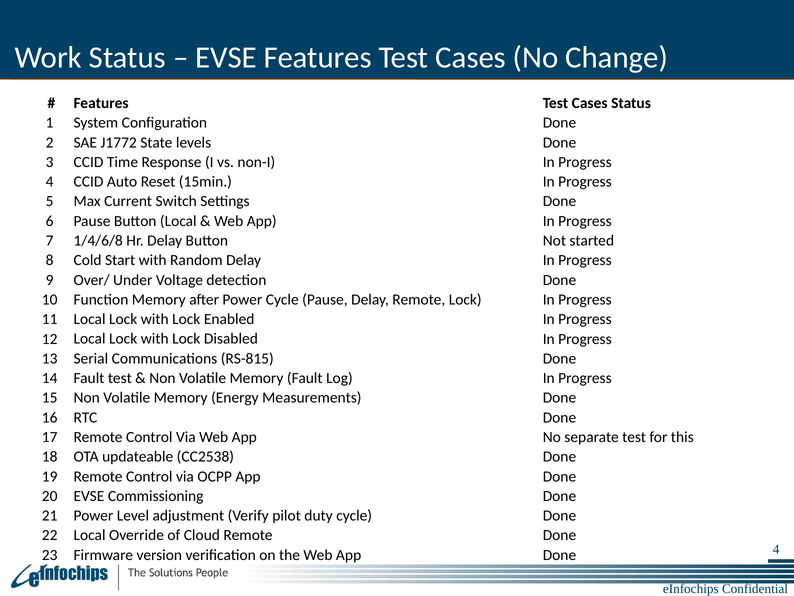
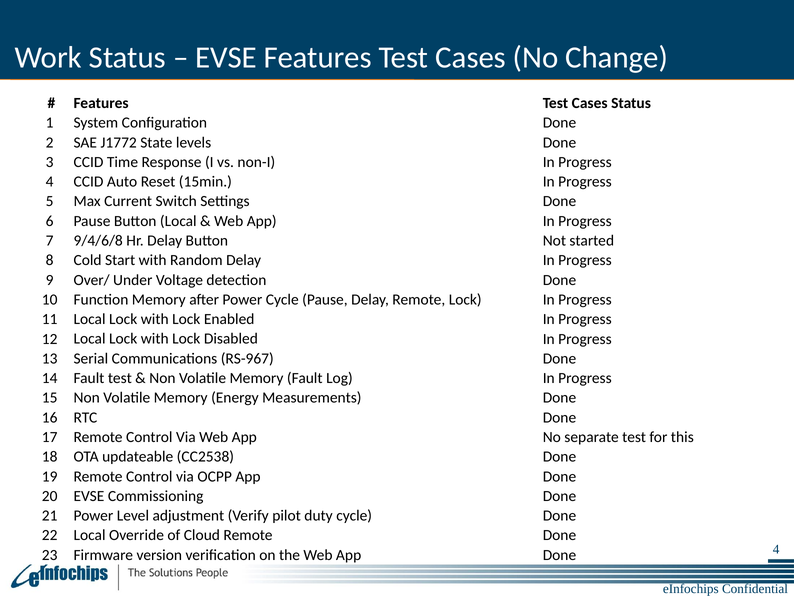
1/4/6/8: 1/4/6/8 -> 9/4/6/8 (98, 240)
RS-815: RS-815 -> RS-967 (247, 358)
